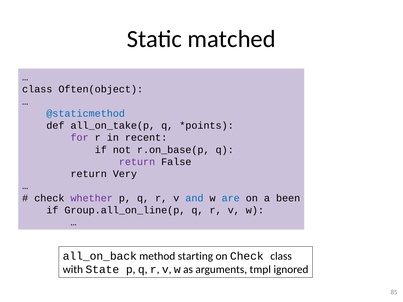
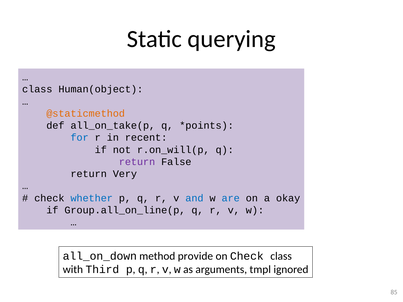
matched: matched -> querying (232, 39)
Often(object: Often(object -> Human(object (101, 89)
@staticmethod colour: blue -> orange (86, 114)
for colour: purple -> blue (80, 138)
r.on_base(p: r.on_base(p -> r.on_will(p (173, 150)
whether colour: purple -> blue (92, 198)
been: been -> okay (288, 198)
all_on_back: all_on_back -> all_on_down (100, 256)
starting: starting -> provide (195, 256)
State: State -> Third (102, 270)
